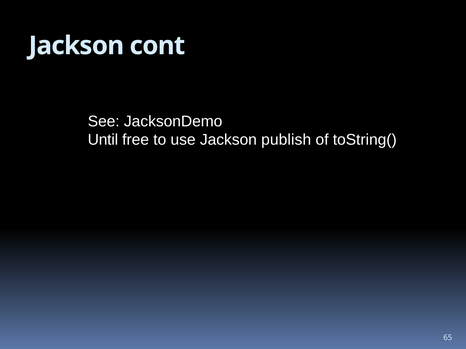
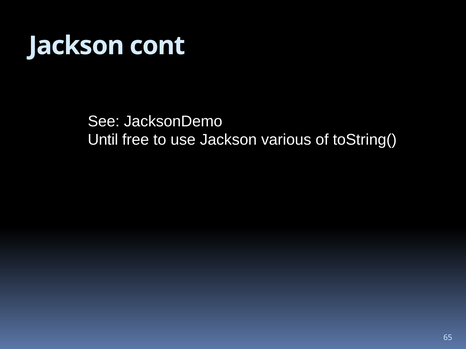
publish: publish -> various (286, 140)
